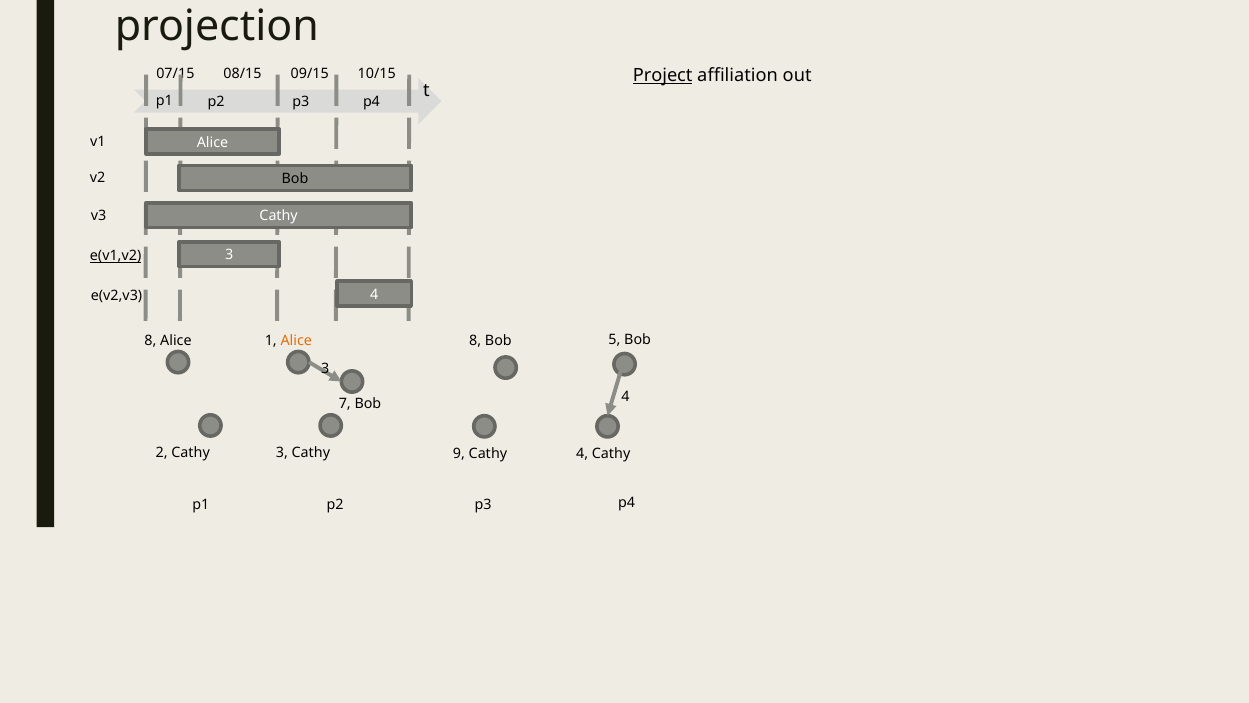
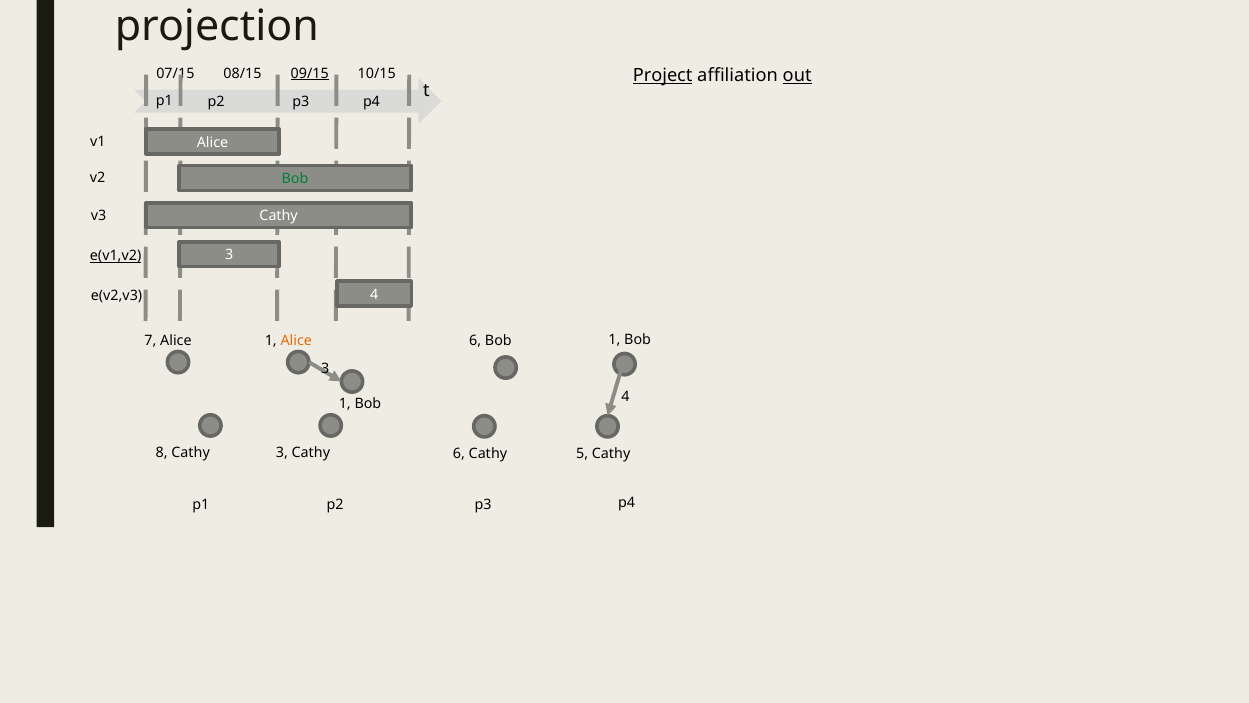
09/15 underline: none -> present (310, 73)
out underline: none -> present (797, 75)
Bob colour: black -> green (295, 179)
5: 5 -> 1 (614, 340)
8: 8 -> 6 (475, 340)
8: 8 -> 7 (150, 340)
7: 7 -> 1 (345, 403)
2: 2 -> 8 (162, 453)
9: 9 -> 6 (459, 453)
4: 4 -> 5 (582, 453)
